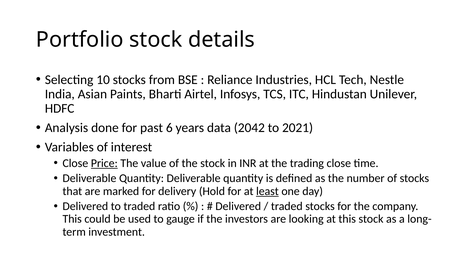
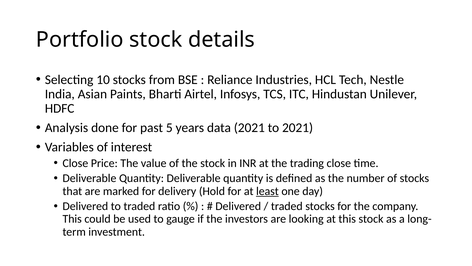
6: 6 -> 5 (169, 128)
data 2042: 2042 -> 2021 (249, 128)
Price underline: present -> none (104, 163)
